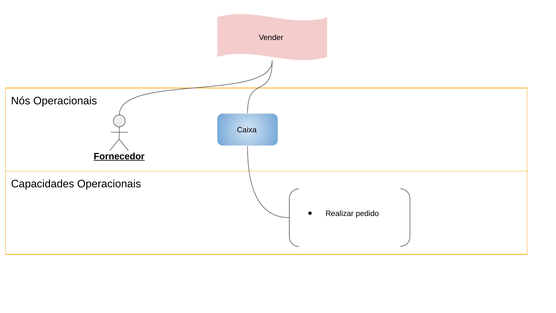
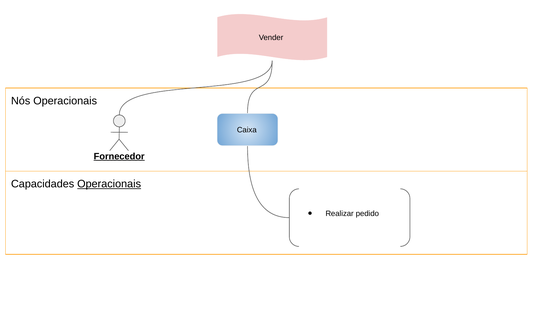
Operacionais underline: none -> present (109, 184)
